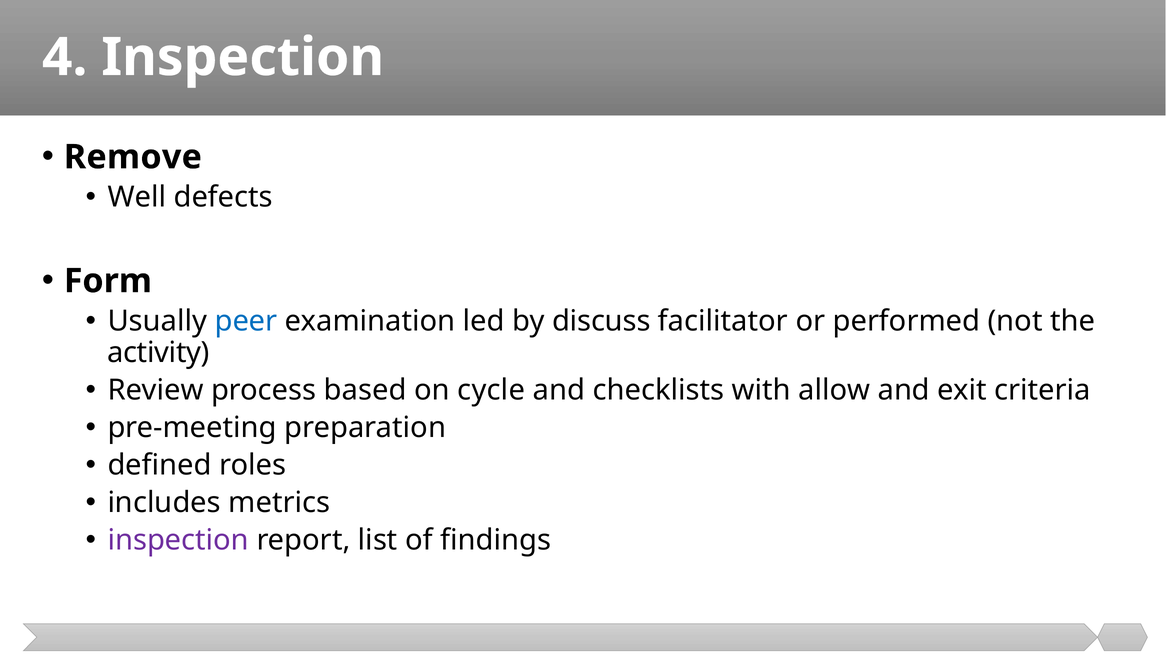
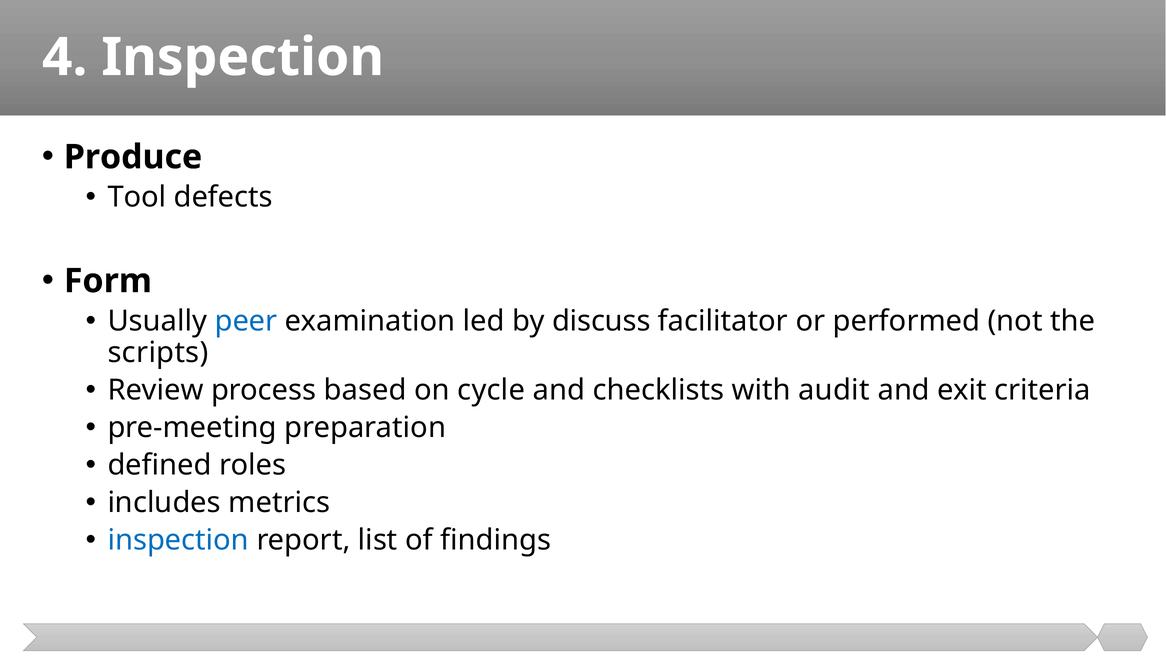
Remove: Remove -> Produce (133, 157)
Well: Well -> Tool (137, 197)
activity: activity -> scripts (158, 353)
allow: allow -> audit (834, 390)
inspection colour: purple -> blue (178, 540)
